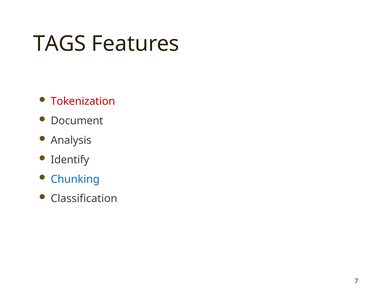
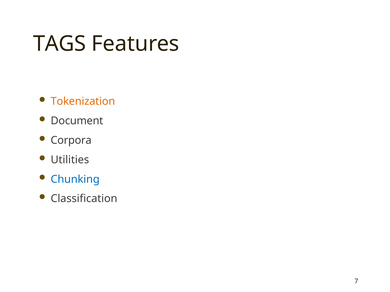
Tokenization colour: red -> orange (83, 102)
Analysis: Analysis -> Corpora (71, 141)
Identify: Identify -> Utilities (70, 160)
